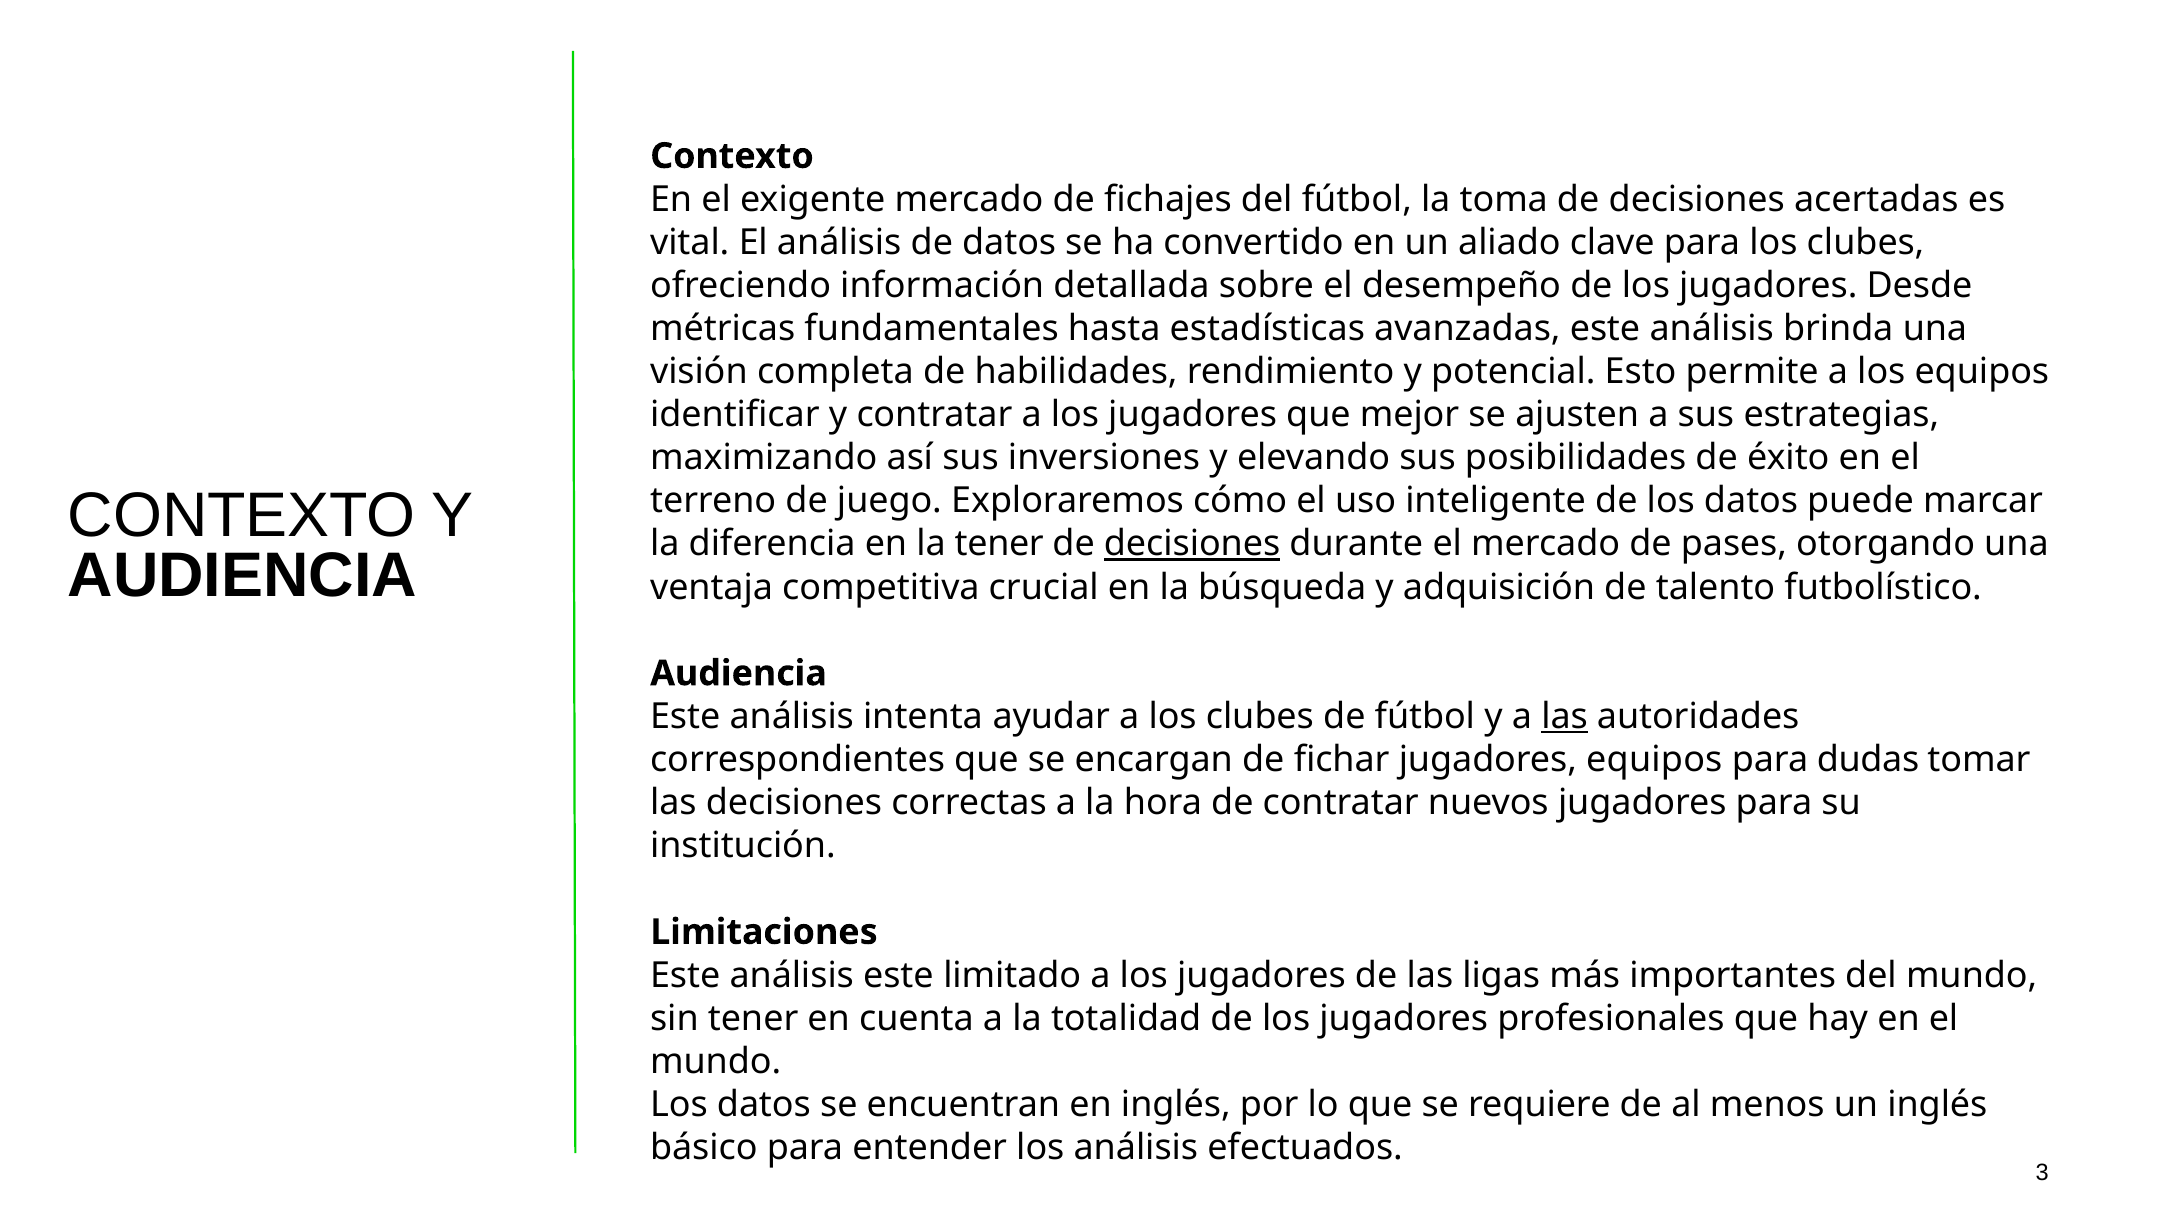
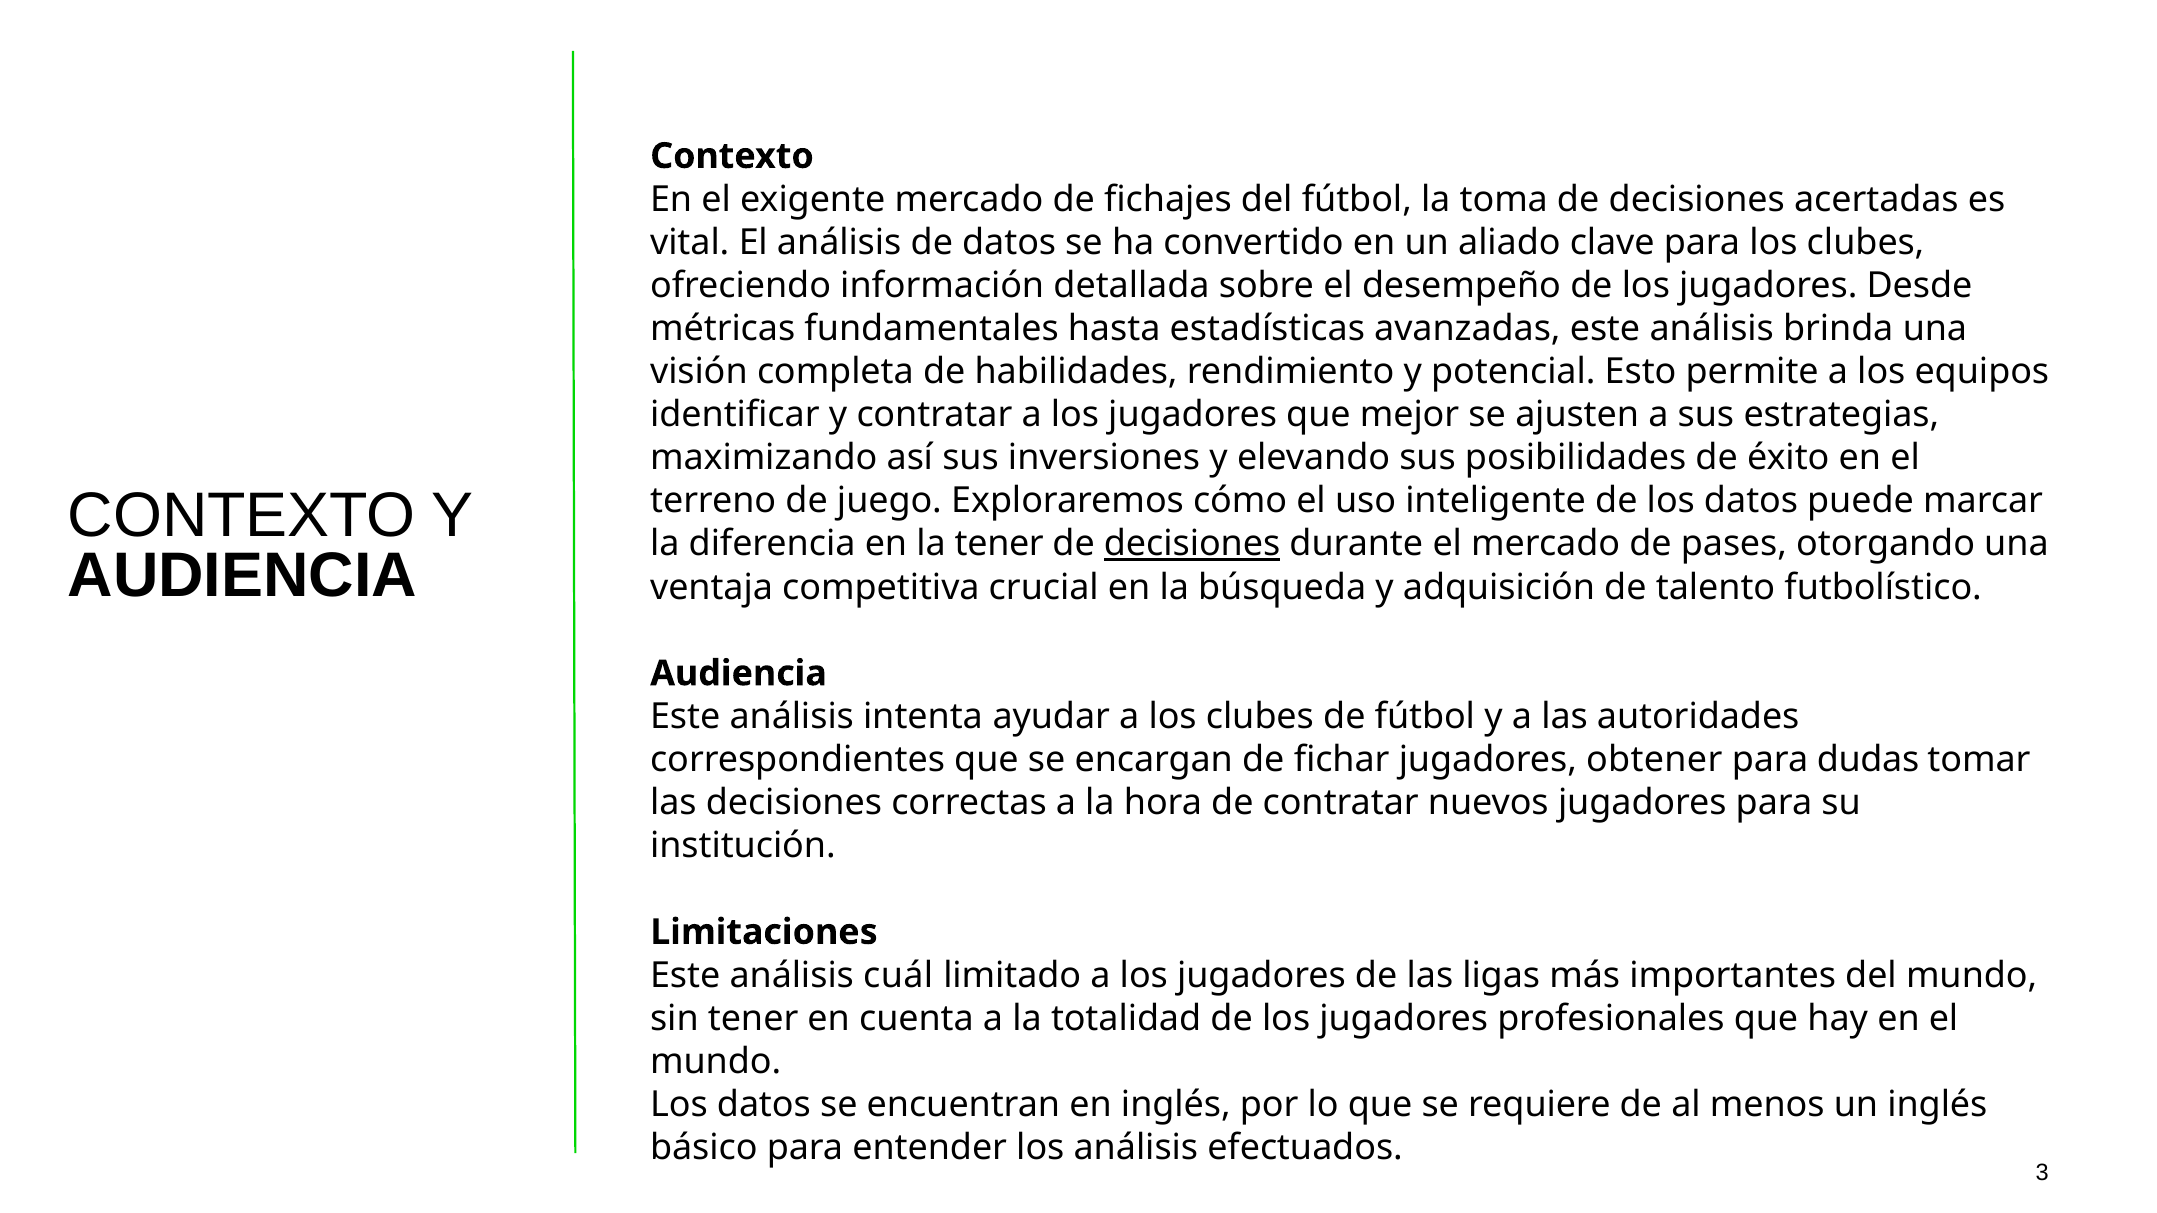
las underline: present -> none (1565, 717)
jugadores equipos: equipos -> obtener (1654, 760)
análisis este: este -> cuál (898, 975)
